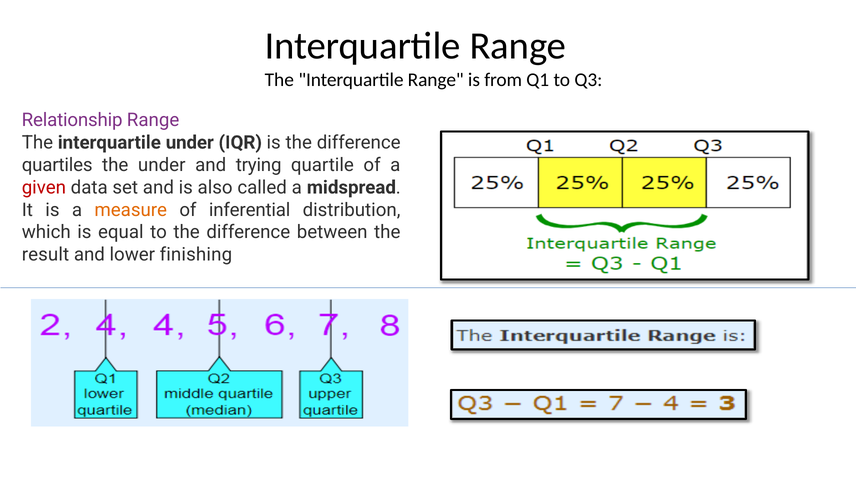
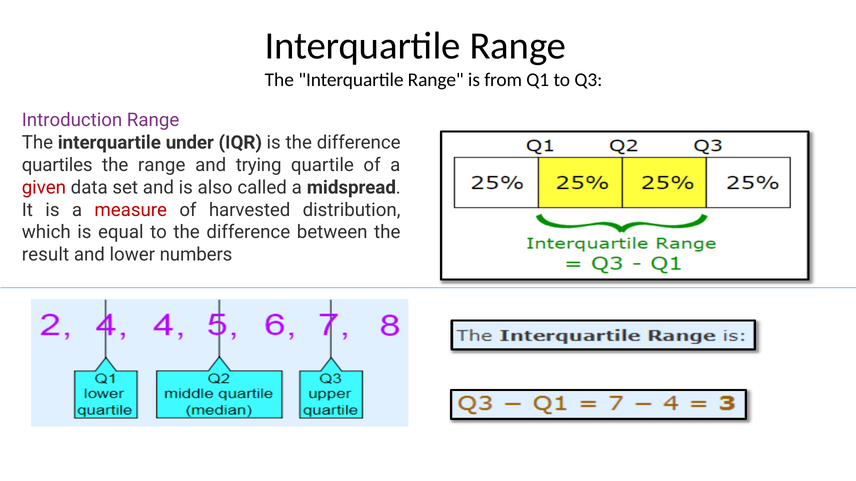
Relationship: Relationship -> Introduction (72, 120)
the under: under -> range (162, 165)
measure colour: orange -> red (131, 210)
inferential: inferential -> harvested (250, 210)
finishing: finishing -> numbers (196, 255)
